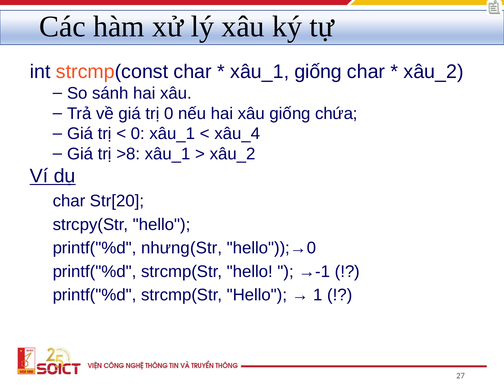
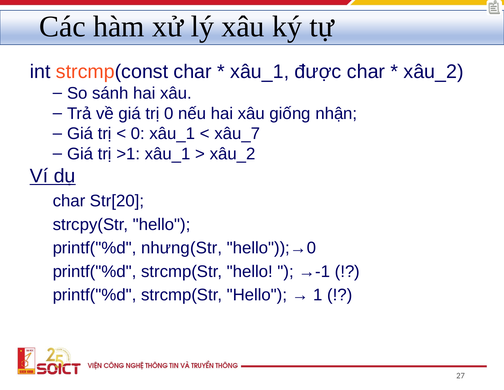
xâu_1 giống: giống -> được (318, 72)
chứa: chứa -> nhận (336, 113)
xâu_4: xâu_4 -> xâu_7 (237, 133)
>8: >8 -> >1 (128, 154)
